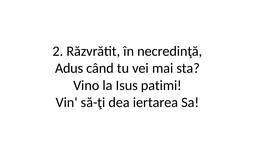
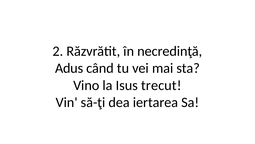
patimi: patimi -> trecut (161, 85)
